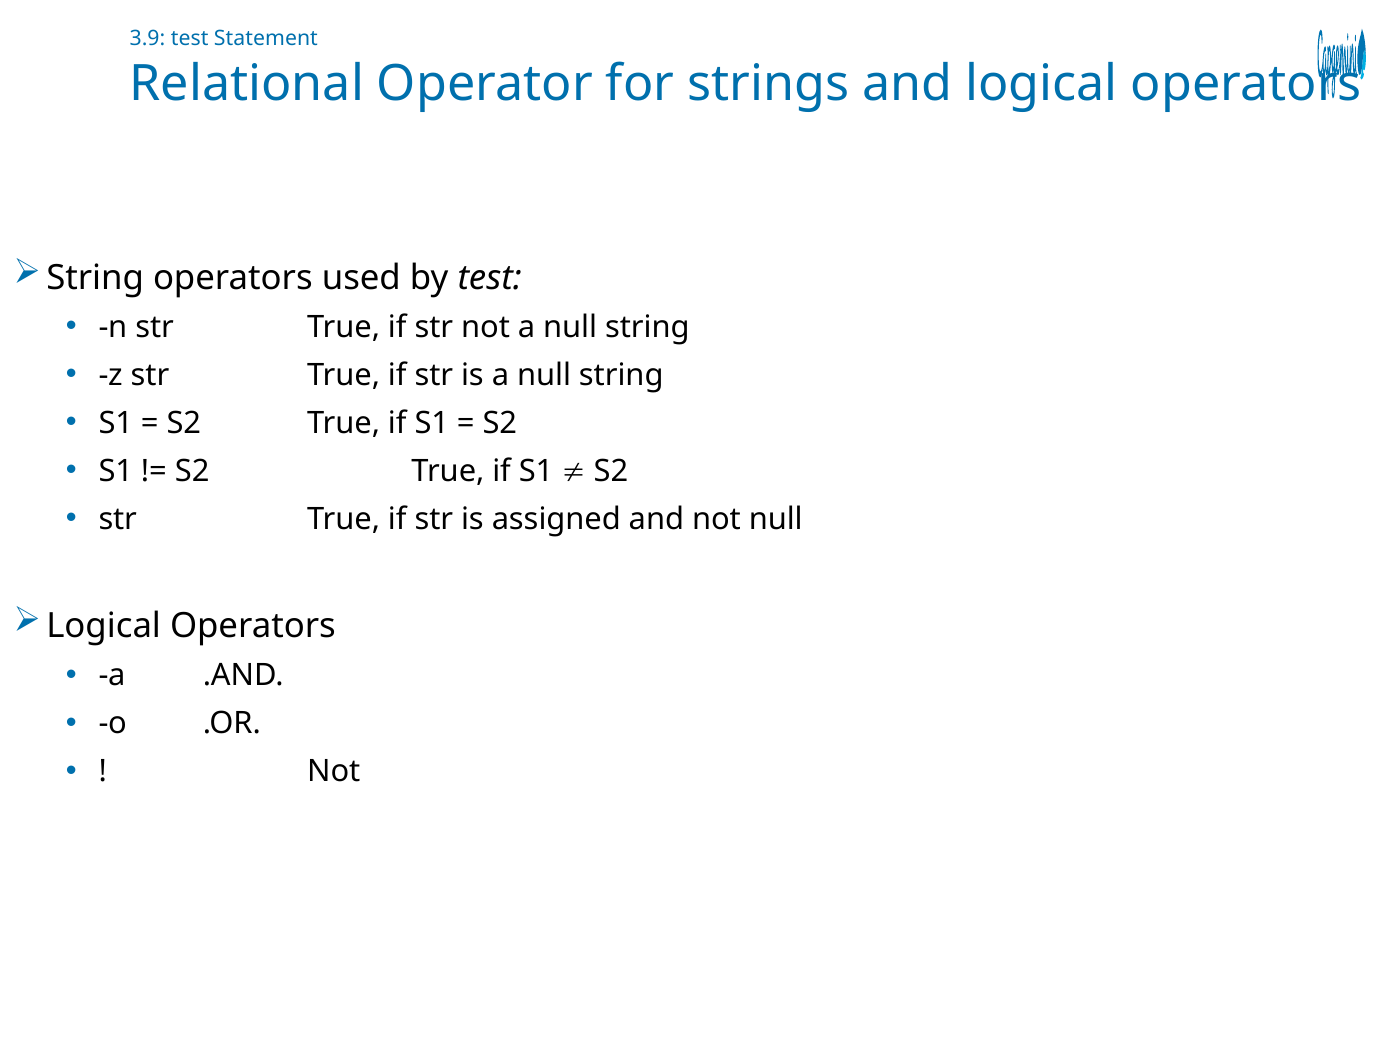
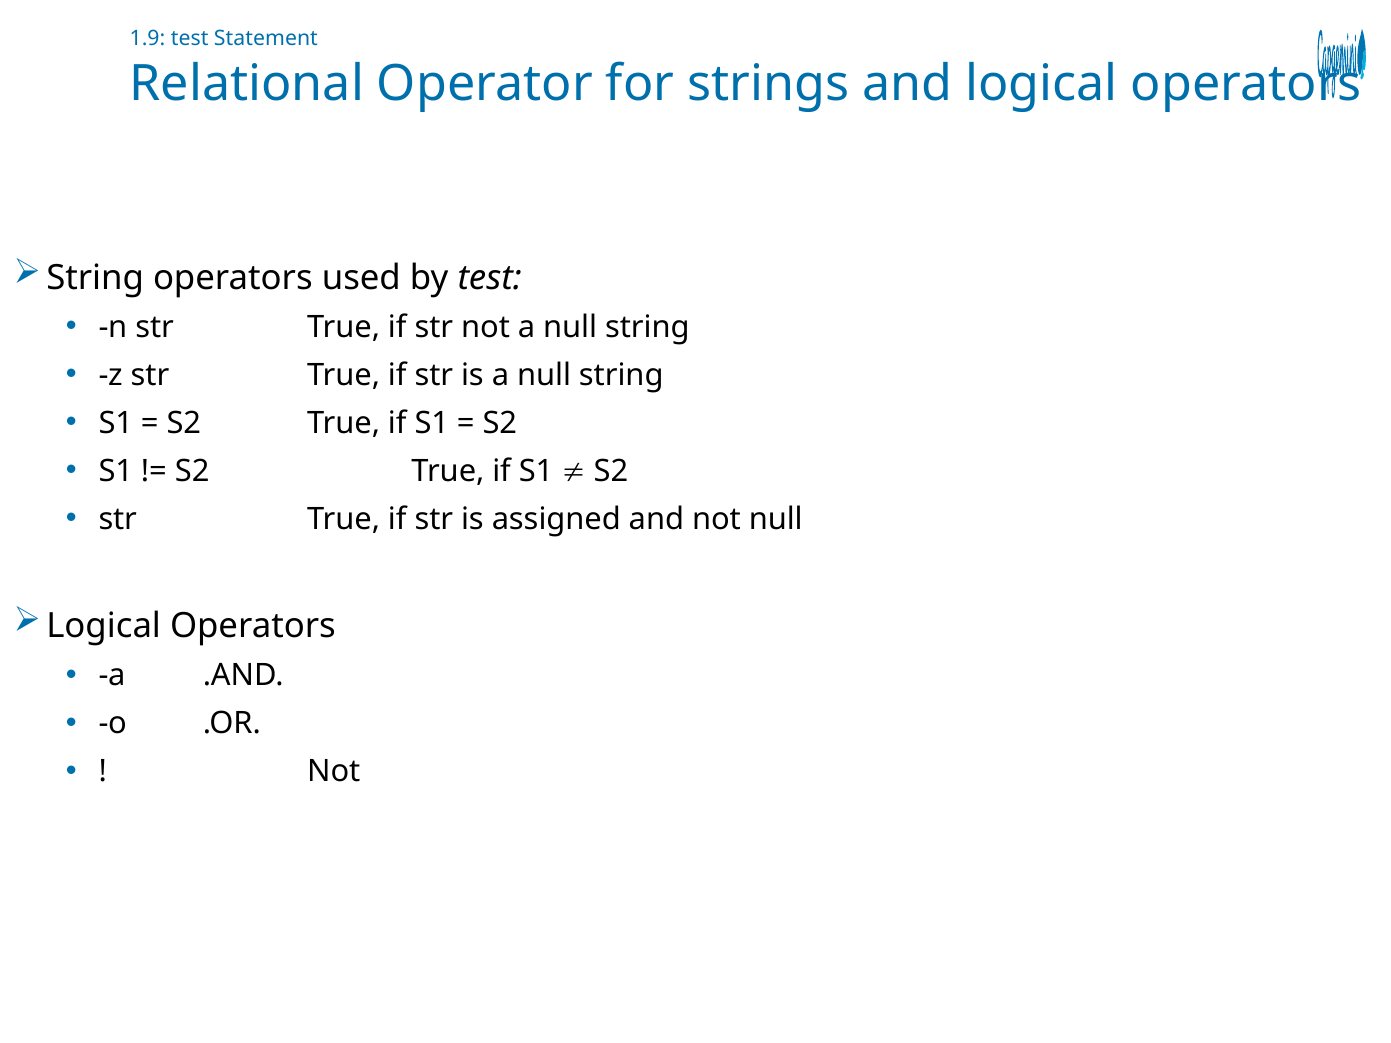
3.9: 3.9 -> 1.9 (147, 39)
